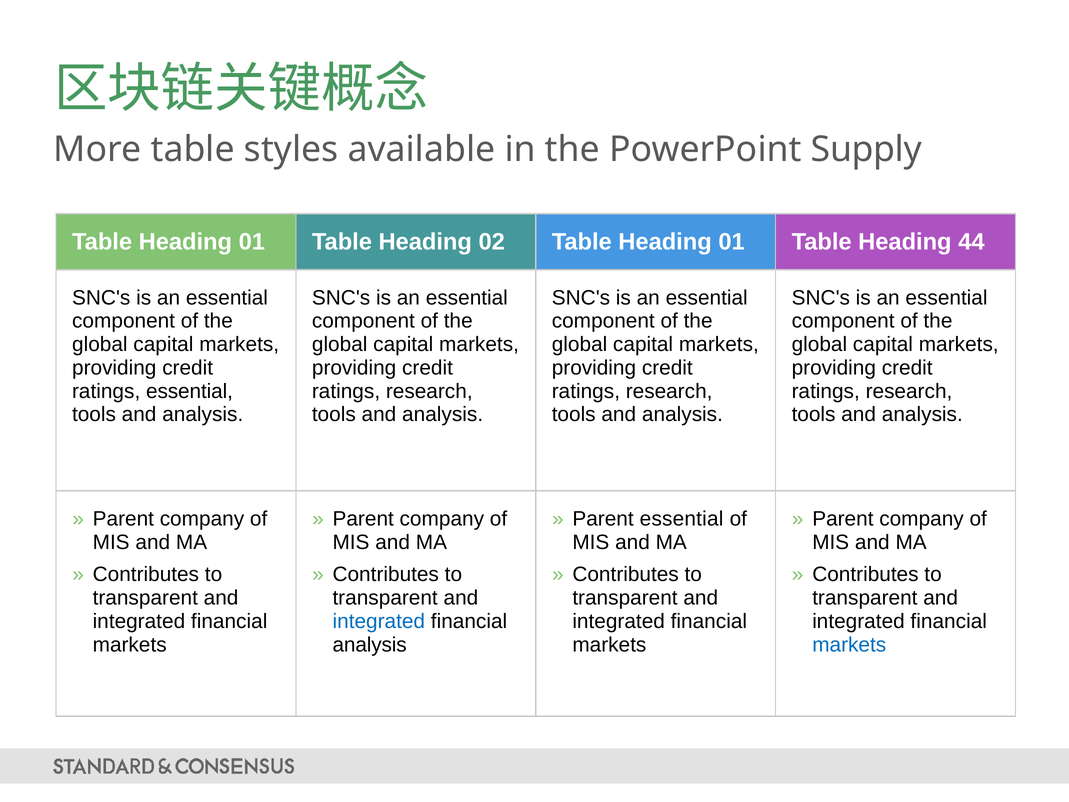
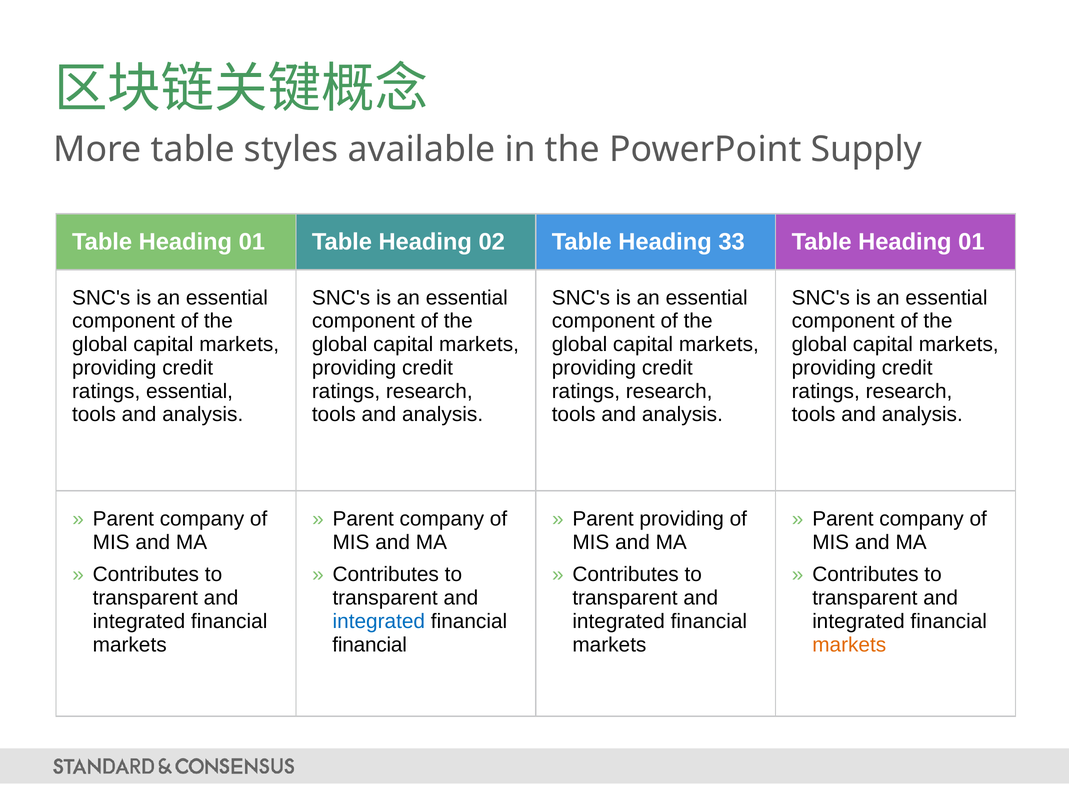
02 Table Heading 01: 01 -> 33 (732, 242)
44: 44 -> 01 (971, 242)
Parent essential: essential -> providing (682, 519)
analysis: analysis -> financial (370, 644)
markets colour: blue -> orange (849, 644)
